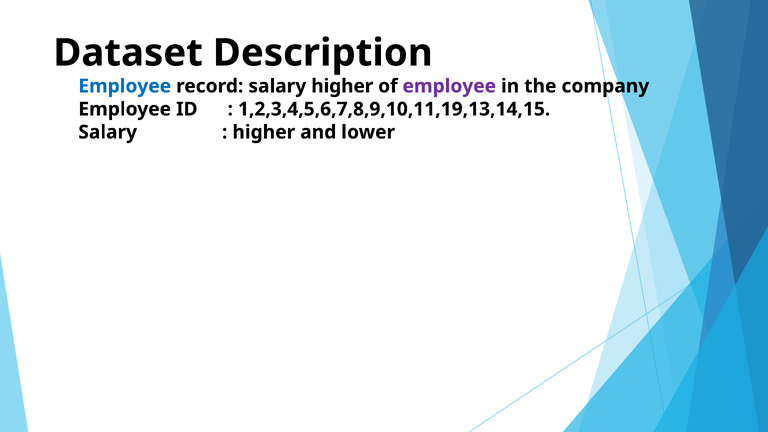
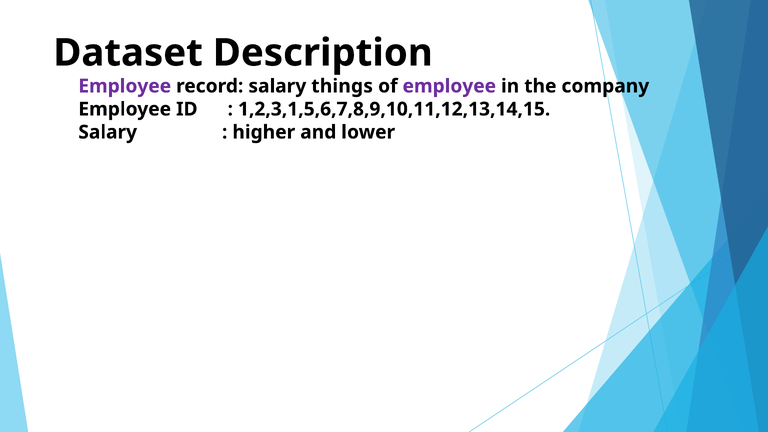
Employee colour: blue -> purple (125, 86)
salary higher: higher -> things (342, 86)
1,2,3,4,5,6,7,8,9,10,11,19,13,14,15: 1,2,3,4,5,6,7,8,9,10,11,19,13,14,15 -> 1,2,3,1,5,6,7,8,9,10,11,12,13,14,15 (394, 109)
